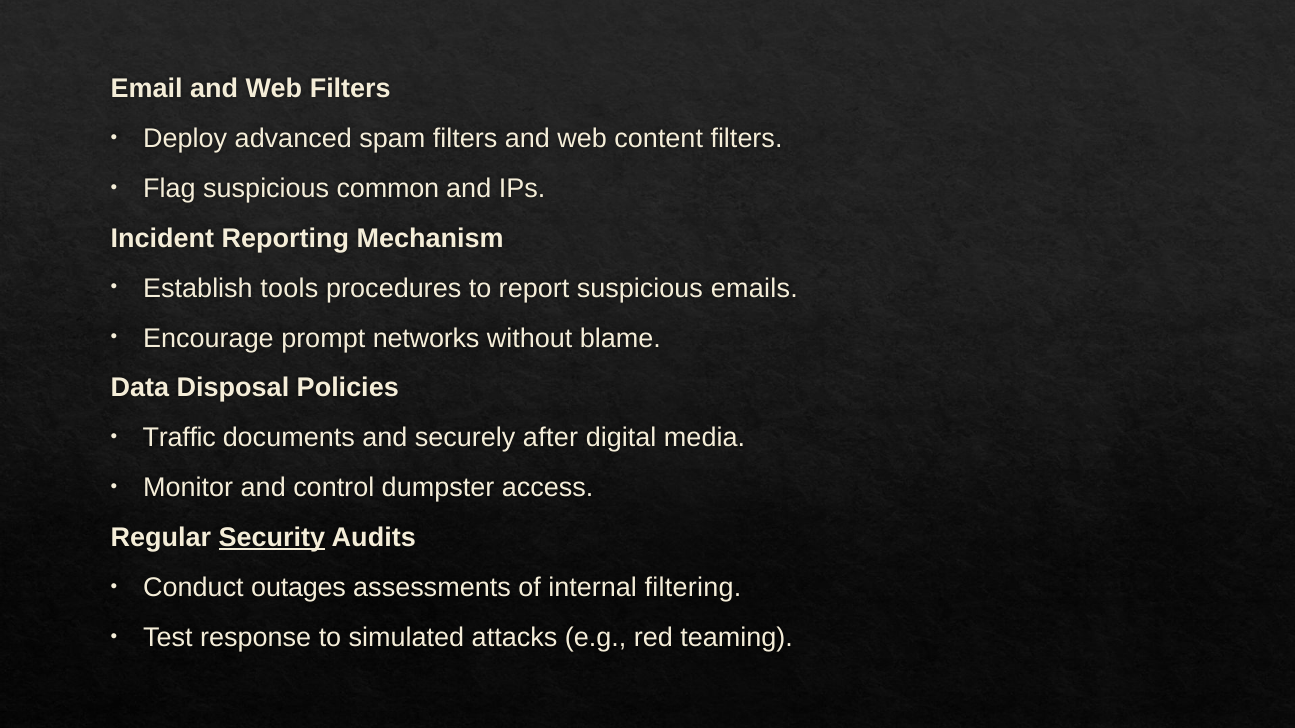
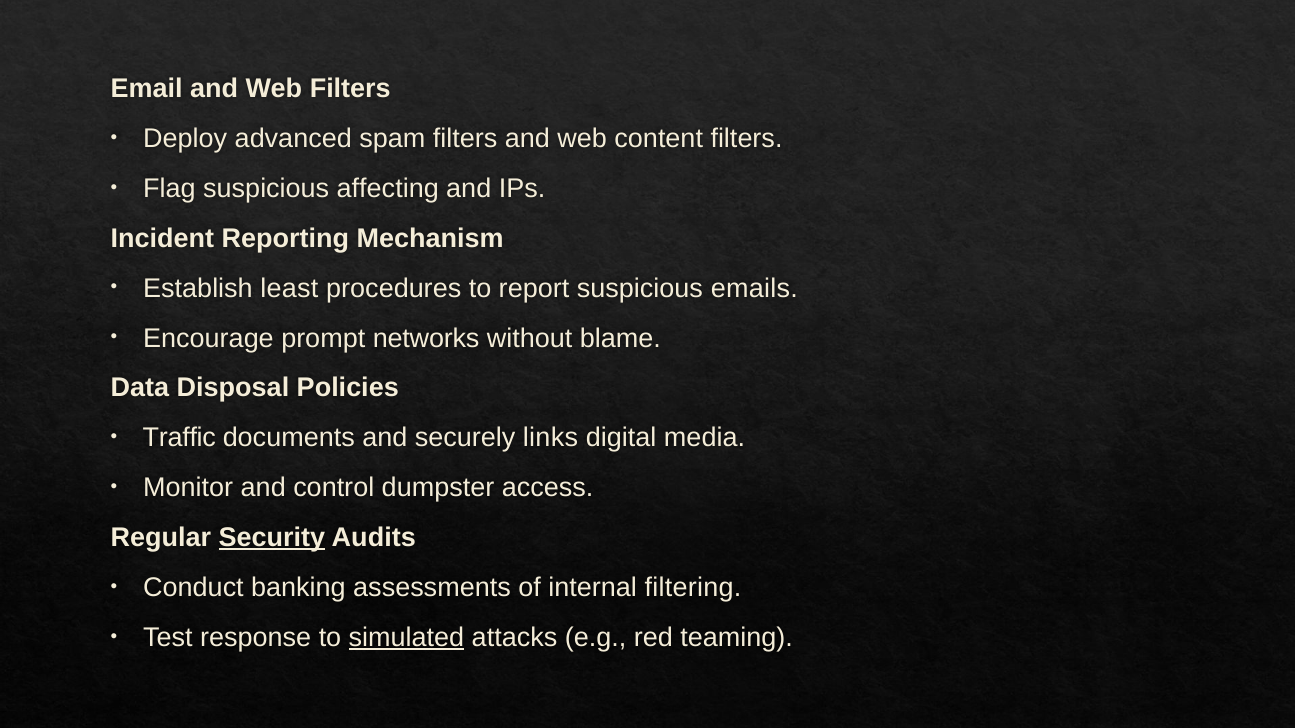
common: common -> affecting (388, 189)
tools: tools -> least (289, 288)
after: after -> links (551, 438)
outages: outages -> banking (298, 588)
simulated underline: none -> present (406, 638)
